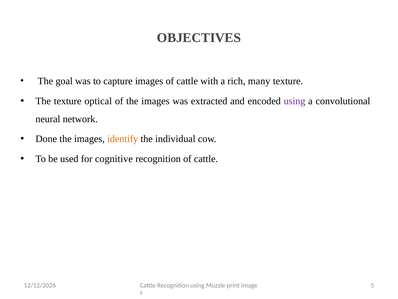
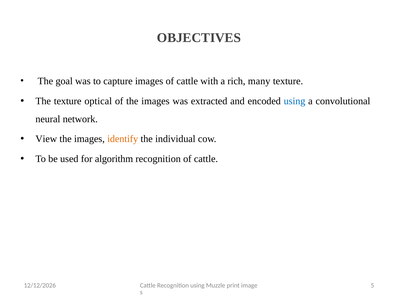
using colour: purple -> blue (295, 101)
Done: Done -> View (46, 139)
cognitive: cognitive -> algorithm (114, 159)
